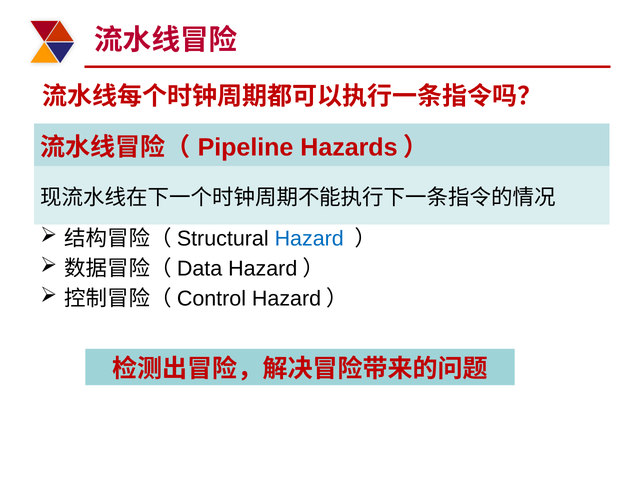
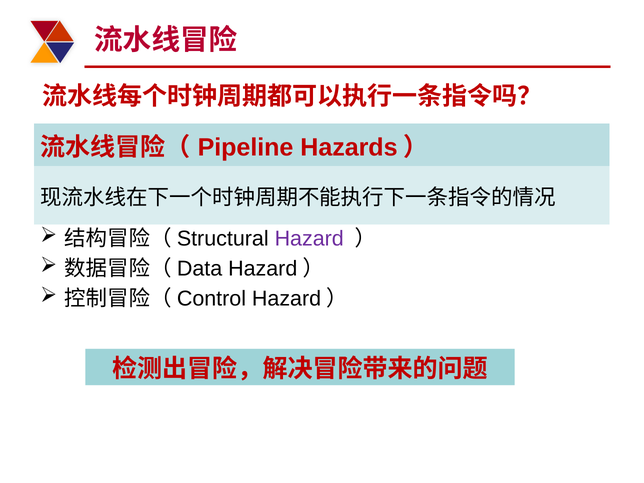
Hazard colour: blue -> purple (309, 239)
